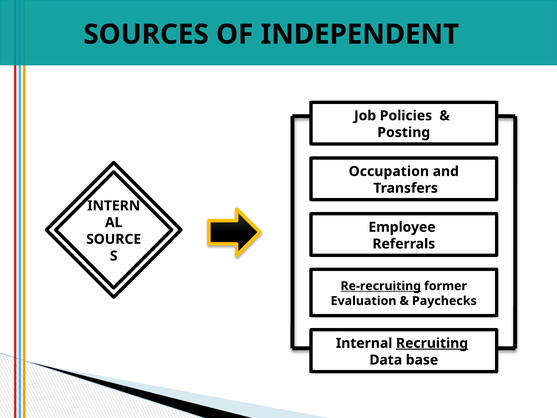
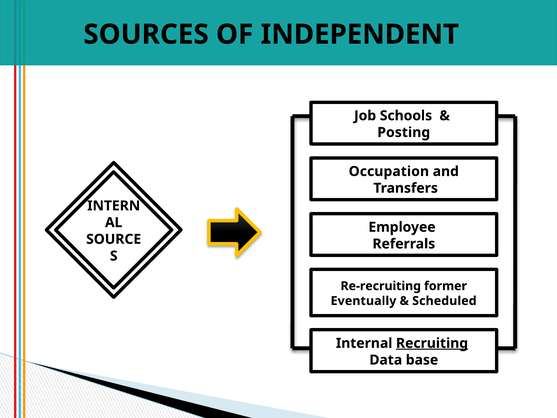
Policies: Policies -> Schools (406, 116)
Re-recruiting underline: present -> none (381, 286)
Evaluation: Evaluation -> Eventually (363, 301)
Paychecks: Paychecks -> Scheduled (444, 301)
